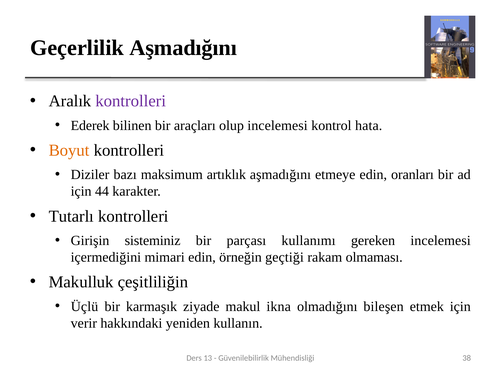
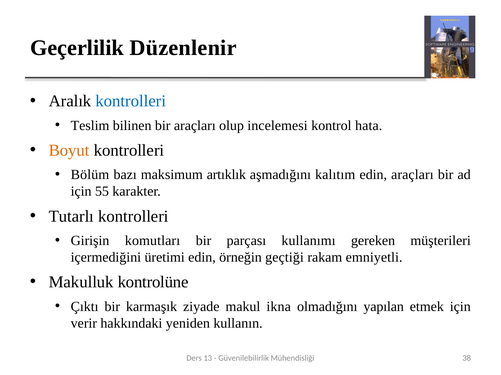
Geçerlilik Aşmadığını: Aşmadığını -> Düzenlenir (183, 48)
kontrolleri colour: purple -> blue (131, 101)
Ederek: Ederek -> Teslim (90, 126)
Diziler: Diziler -> Bölüm (90, 175)
etmeye: etmeye -> kalıtım (335, 175)
edin oranları: oranları -> araçları (412, 175)
44: 44 -> 55 (102, 192)
sisteminiz: sisteminiz -> komutları (153, 241)
gereken incelemesi: incelemesi -> müşterileri (441, 241)
mimari: mimari -> üretimi (165, 258)
olmaması: olmaması -> emniyetli (374, 258)
çeşitliliğin: çeşitliliğin -> kontrolüne (153, 283)
Üçlü: Üçlü -> Çıktı (85, 307)
bileşen: bileşen -> yapılan (384, 307)
